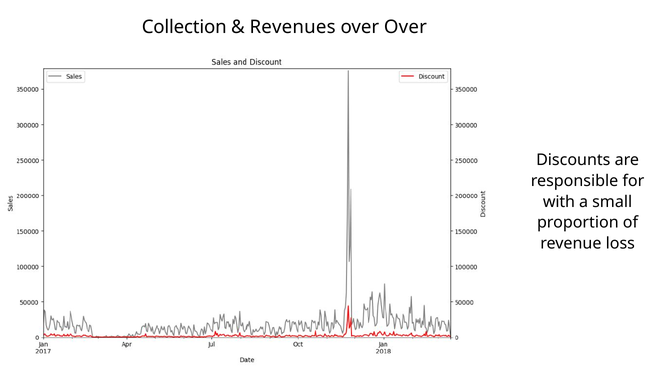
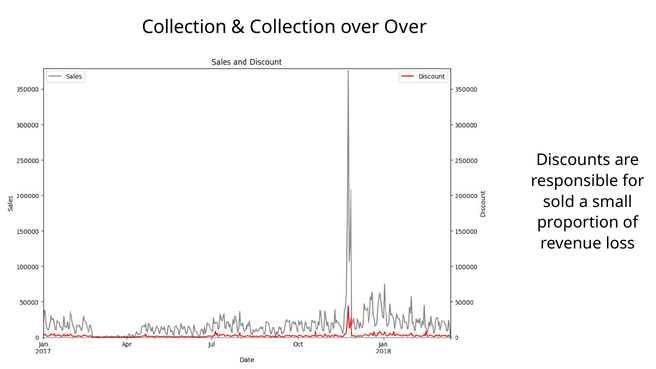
Revenues: Revenues -> Collection (293, 27)
with: with -> sold (559, 202)
